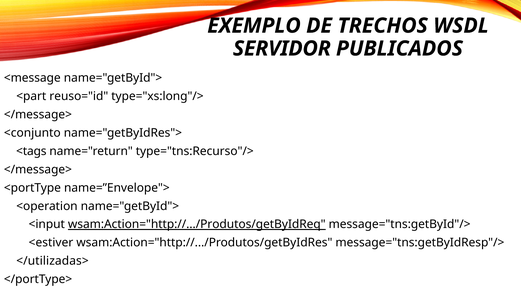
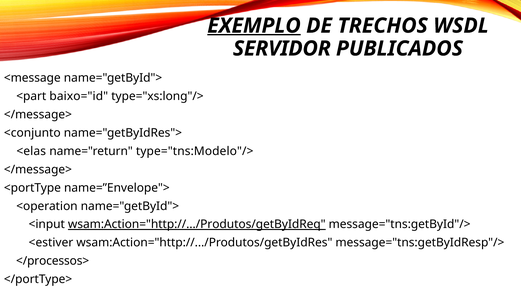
EXEMPLO underline: none -> present (254, 26)
reuso="id: reuso="id -> baixo="id (79, 96)
<tags: <tags -> <elas (31, 151)
type="tns:Recurso"/>: type="tns:Recurso"/> -> type="tns:Modelo"/> (195, 151)
</utilizadas>: </utilizadas> -> </processos> (53, 261)
